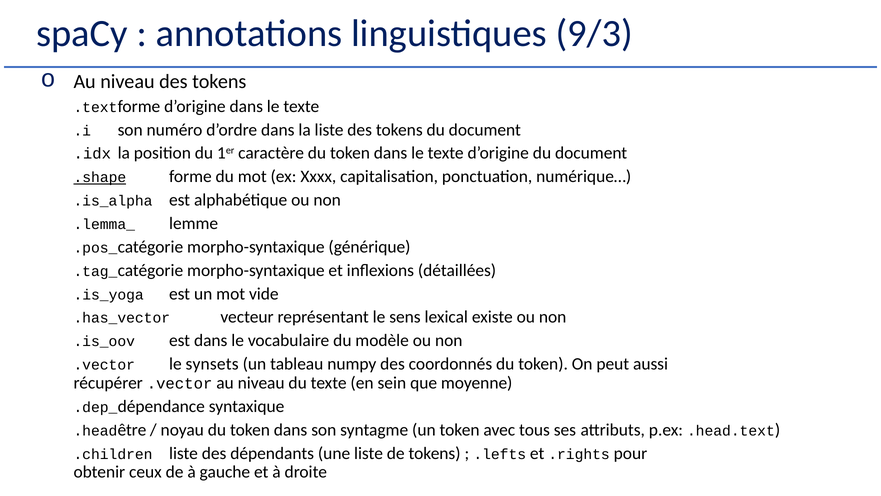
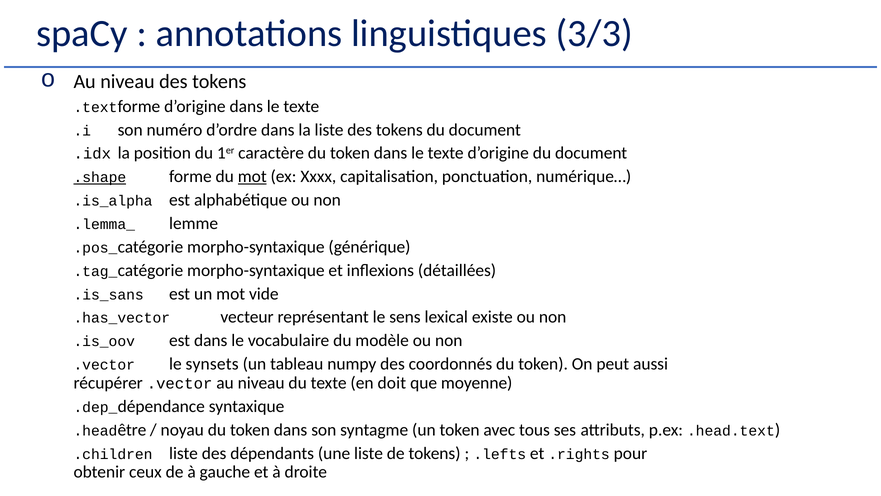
9/3: 9/3 -> 3/3 (594, 34)
mot underline: none -> present (252, 176)
.is_yoga: .is_yoga -> .is_sans (109, 294)
sein: sein -> doit (392, 383)
